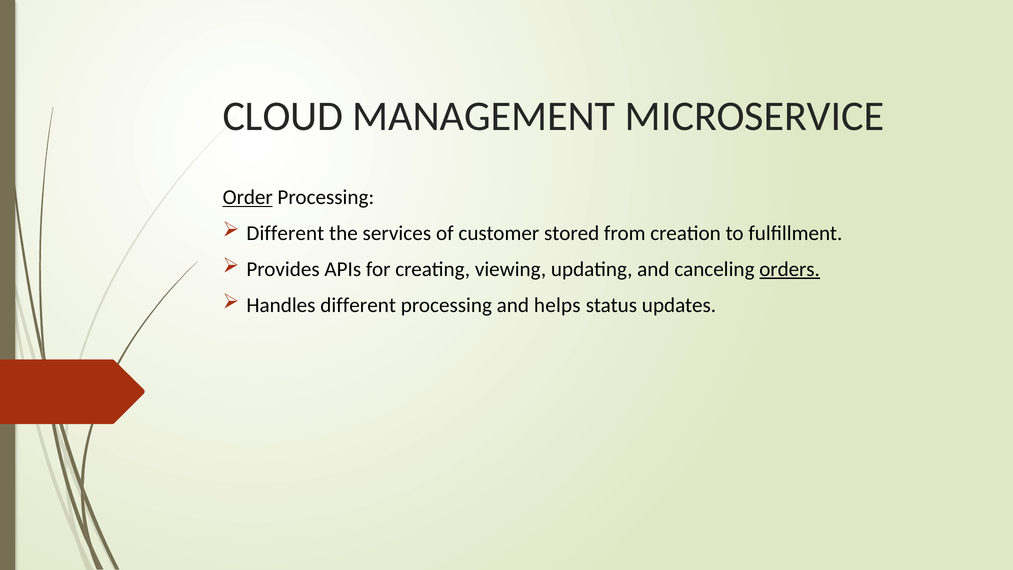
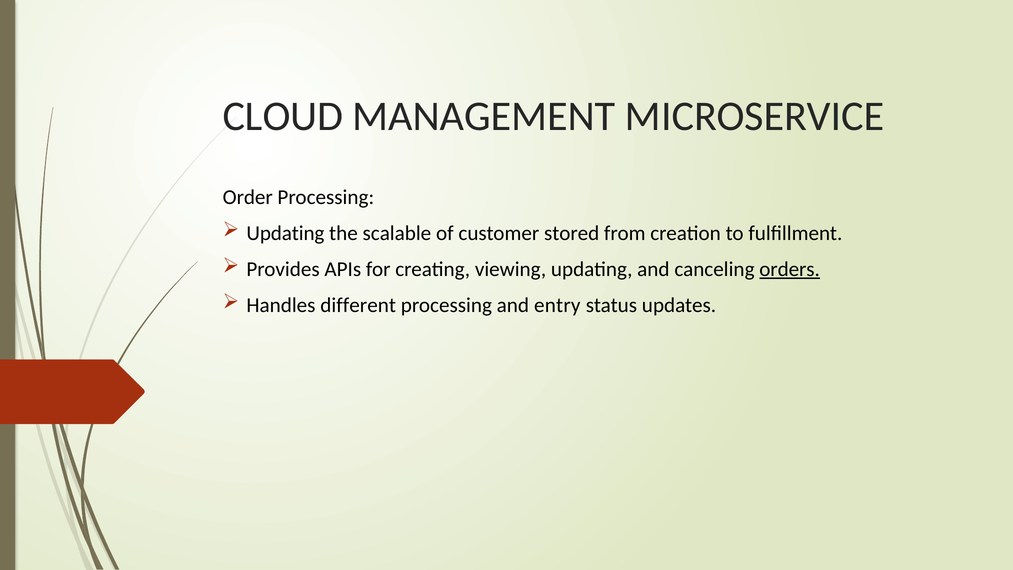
Order underline: present -> none (248, 197)
Different: Different -> Updating (285, 233)
services: services -> scalable (397, 233)
helps: helps -> entry (557, 305)
